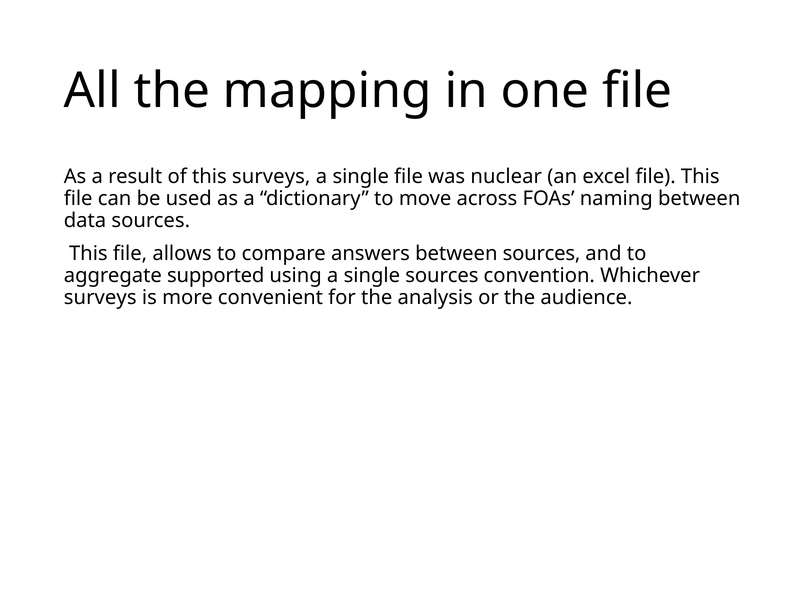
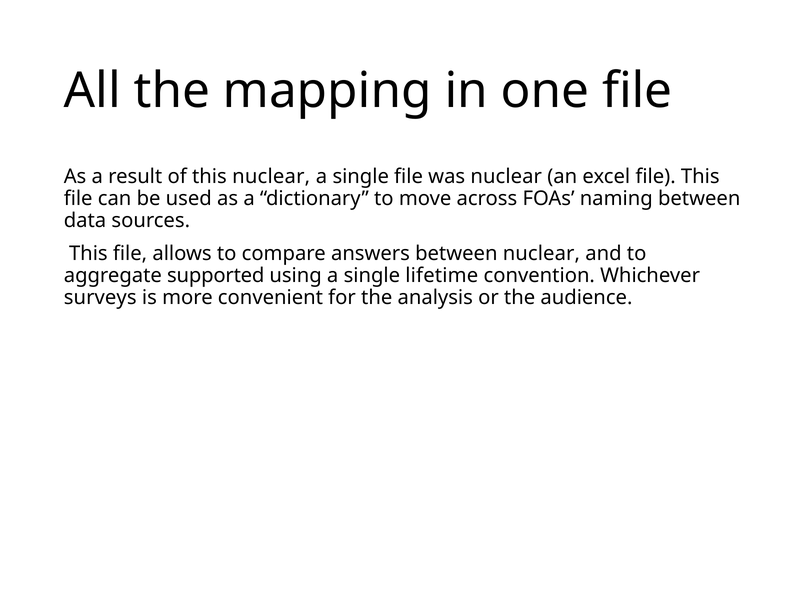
this surveys: surveys -> nuclear (271, 177)
between sources: sources -> nuclear (541, 253)
single sources: sources -> lifetime (442, 275)
